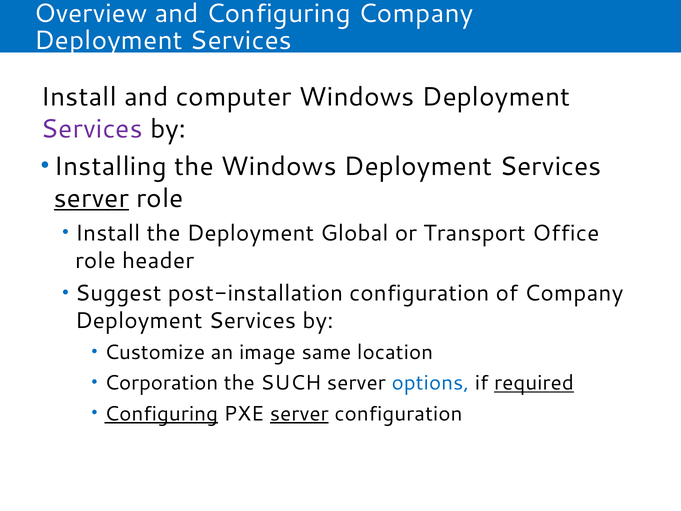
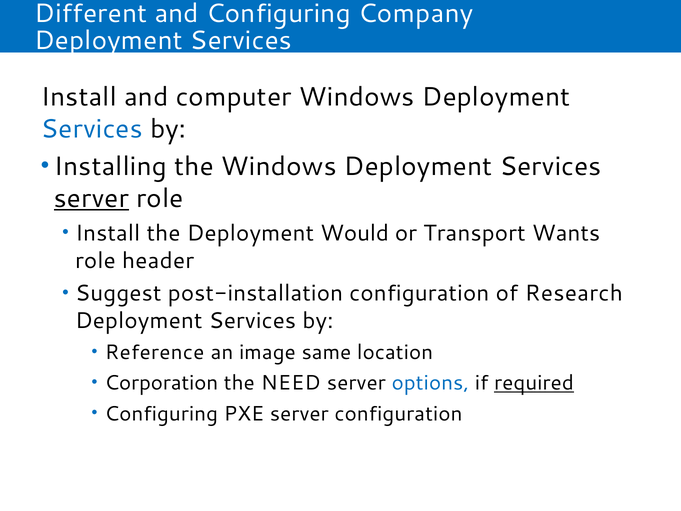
Overview: Overview -> Different (91, 13)
Services colour: purple -> blue (92, 129)
Global: Global -> Would (355, 233)
Office: Office -> Wants (566, 233)
of Company: Company -> Research (574, 293)
Customize: Customize -> Reference (155, 352)
SUCH: SUCH -> NEED (291, 383)
Configuring underline: present -> none (161, 414)
server underline: present -> none (299, 414)
